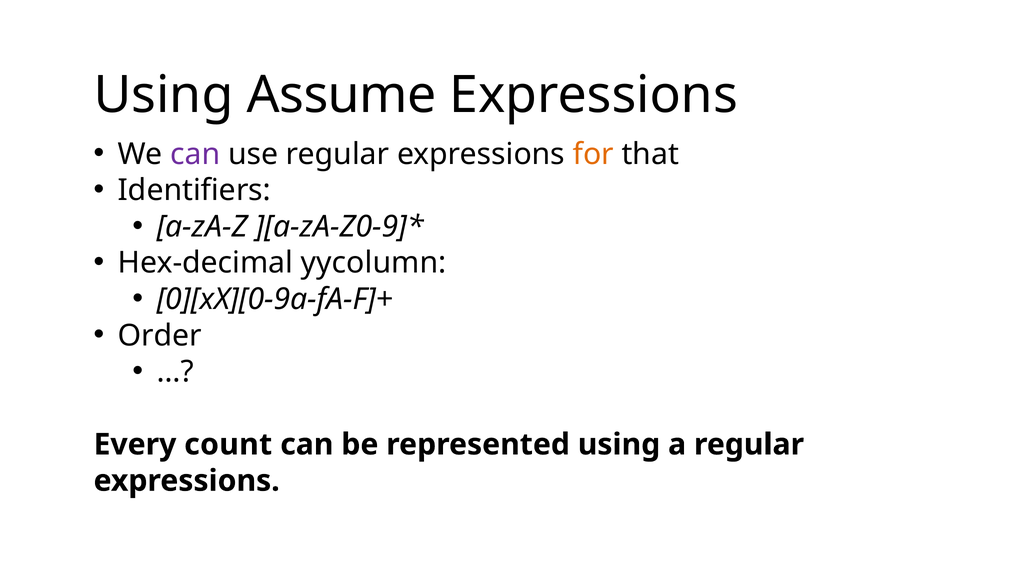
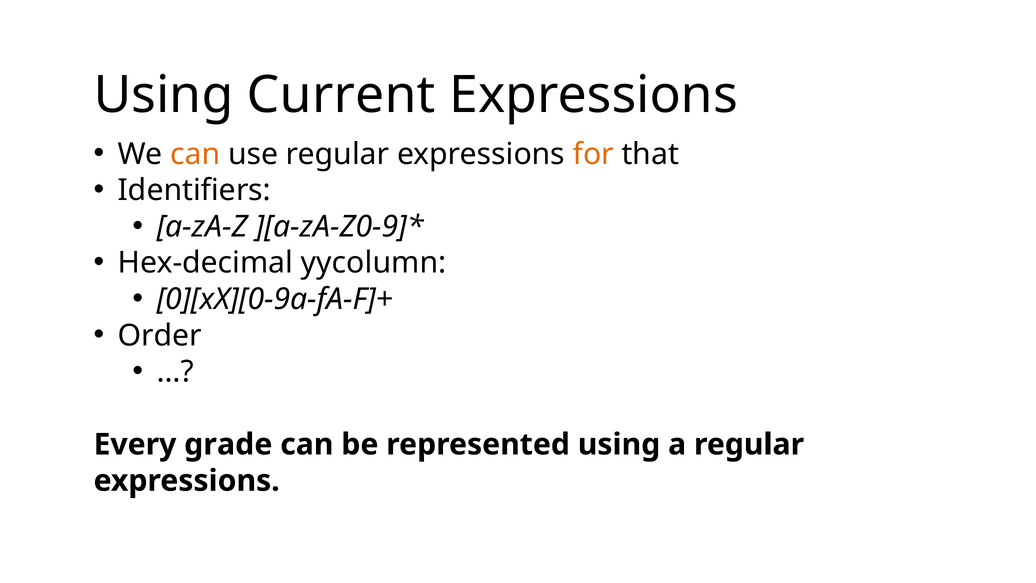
Assume: Assume -> Current (341, 95)
can colour: purple -> orange (195, 154)
count: count -> grade (228, 444)
